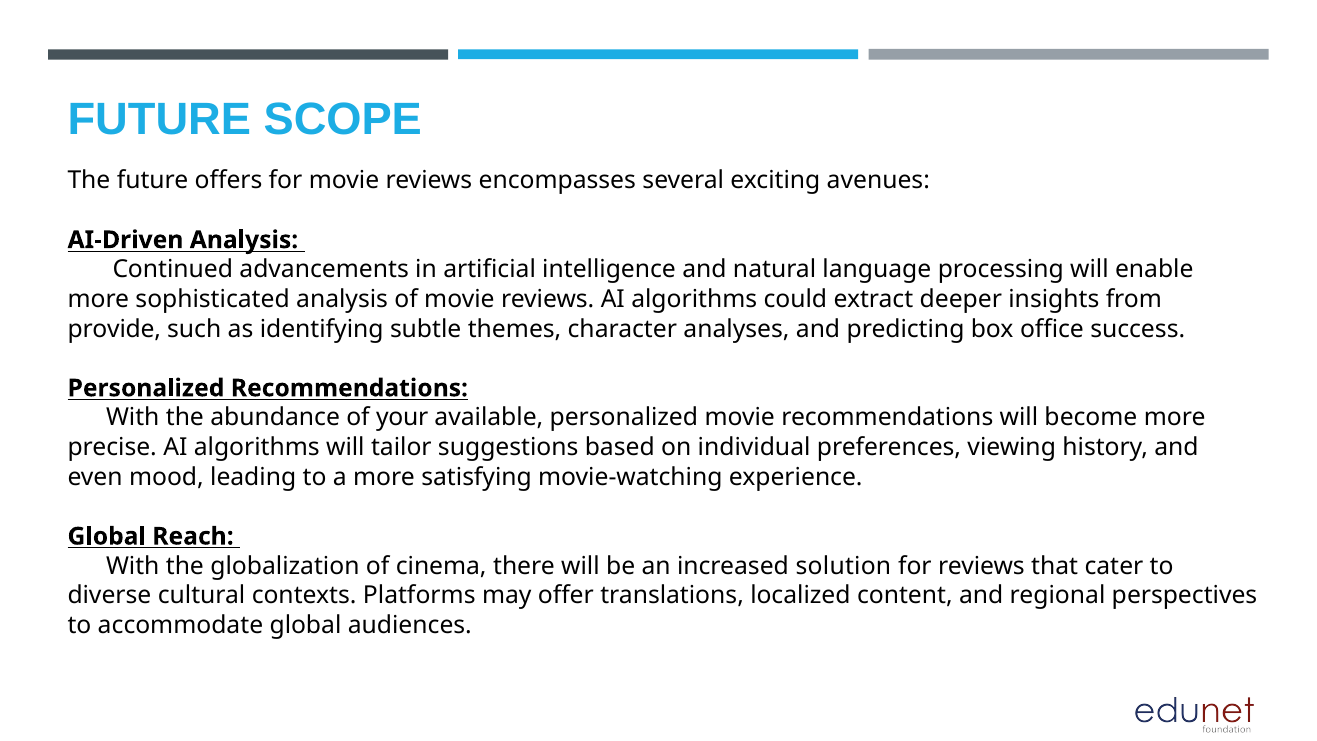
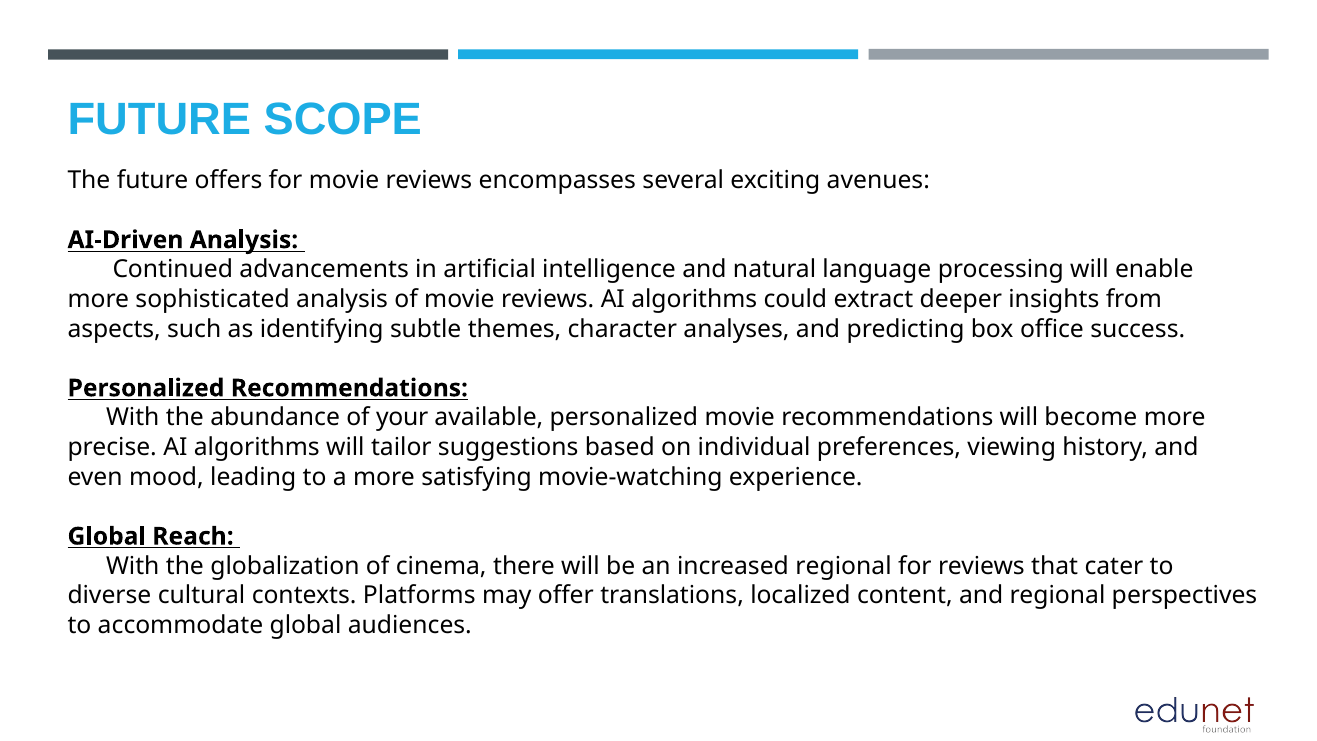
provide: provide -> aspects (114, 329)
increased solution: solution -> regional (844, 566)
